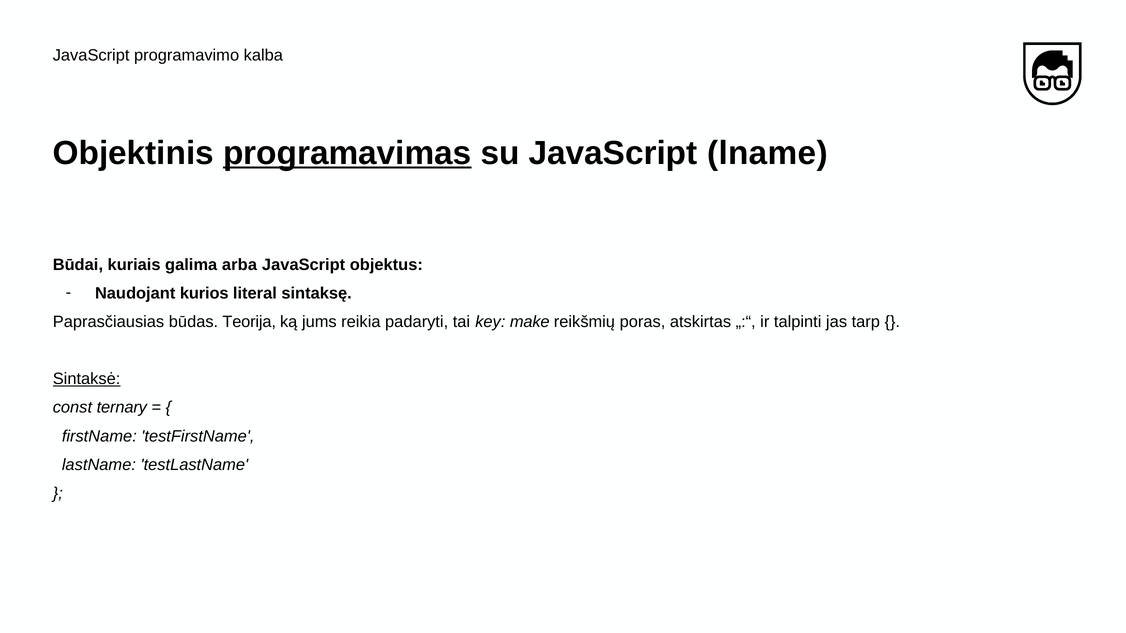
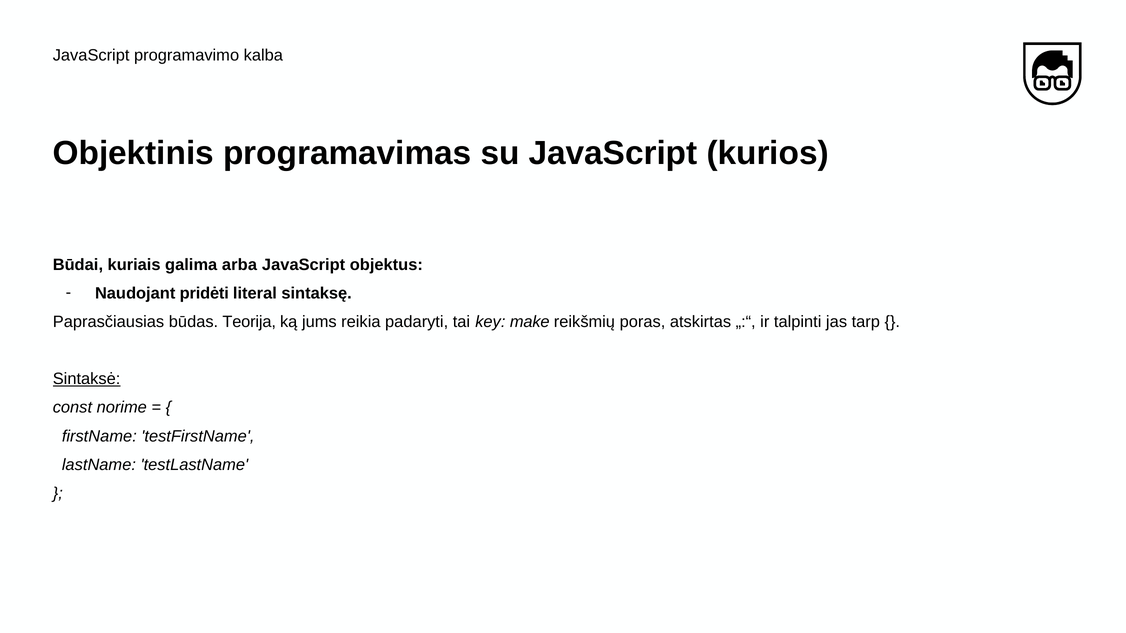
programavimas underline: present -> none (347, 153)
lname: lname -> kurios (768, 153)
kurios: kurios -> pridėti (204, 294)
ternary: ternary -> norime (122, 408)
